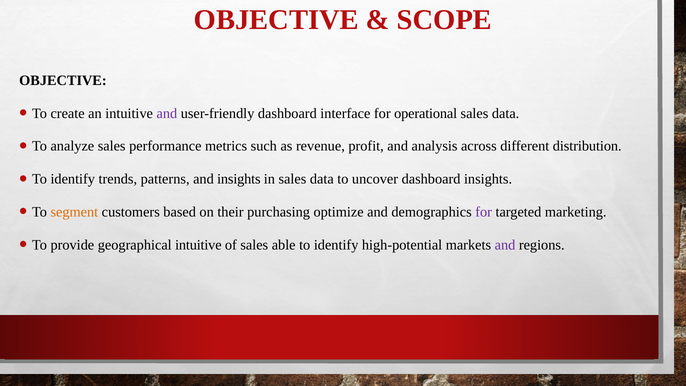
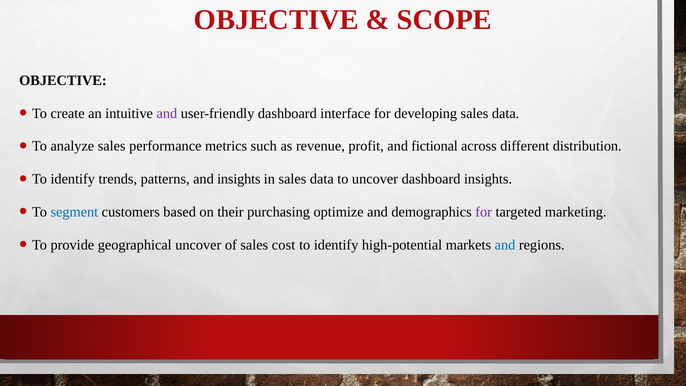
operational: operational -> developing (426, 113)
analysis: analysis -> fictional (435, 146)
segment colour: orange -> blue (74, 212)
geographical intuitive: intuitive -> uncover (198, 245)
able: able -> cost (284, 245)
and colour: purple -> blue (505, 245)
